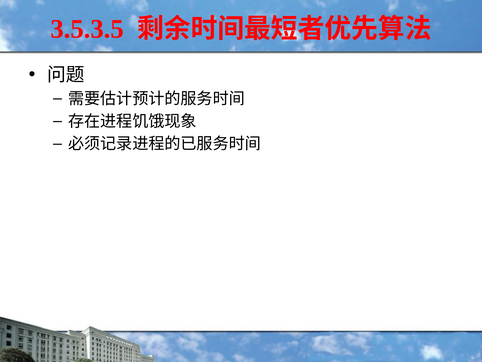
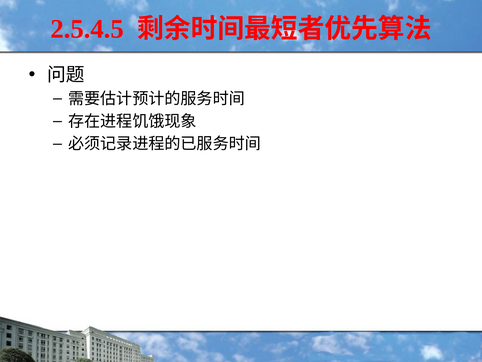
3.5.3.5: 3.5.3.5 -> 2.5.4.5 (87, 29)
